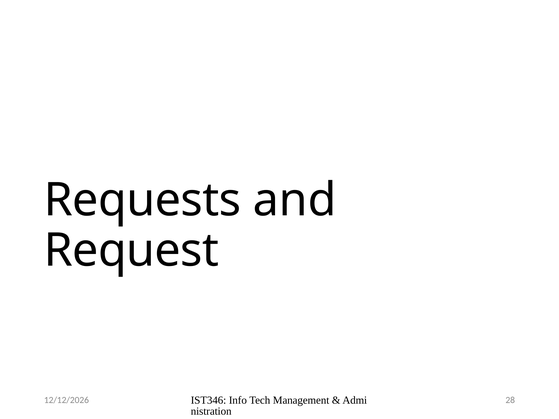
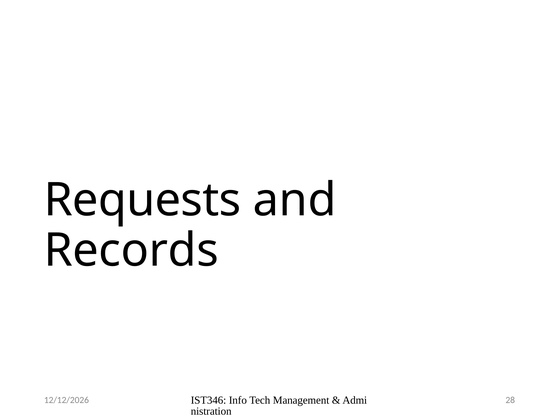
Request: Request -> Records (131, 251)
